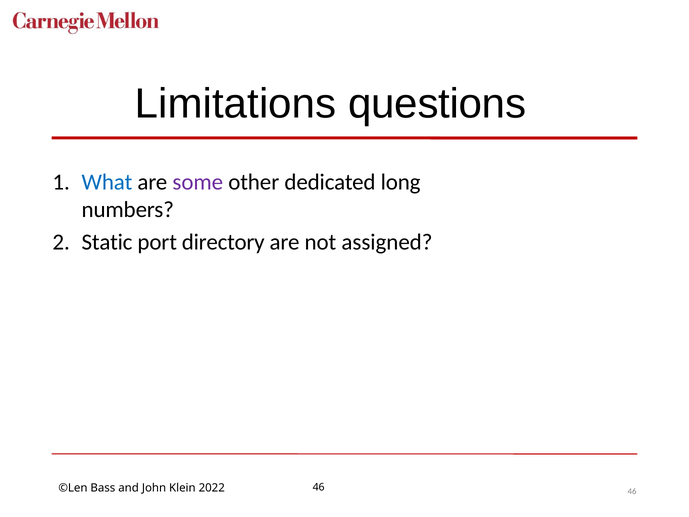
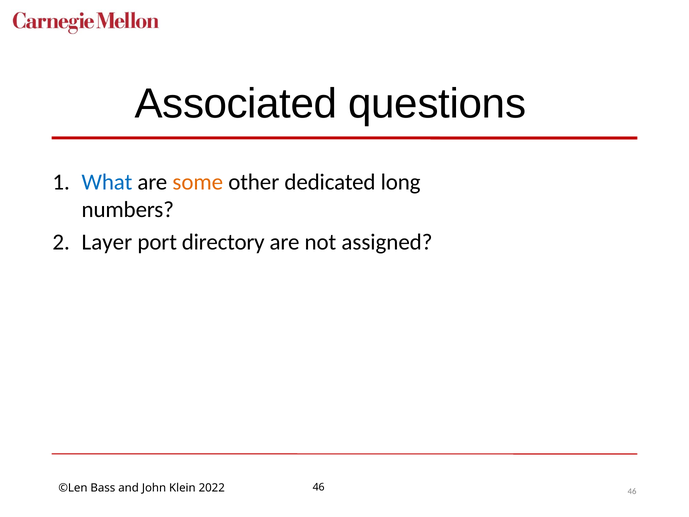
Limitations: Limitations -> Associated (236, 104)
some colour: purple -> orange (198, 182)
Static: Static -> Layer (107, 242)
